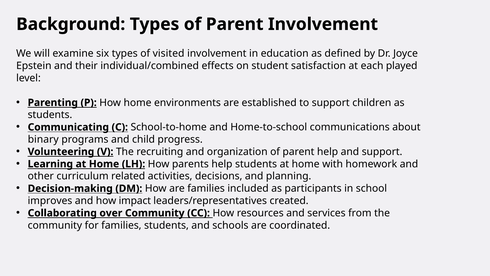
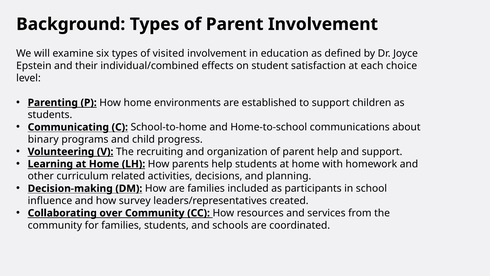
played: played -> choice (402, 66)
improves: improves -> influence (50, 201)
impact: impact -> survey (135, 201)
